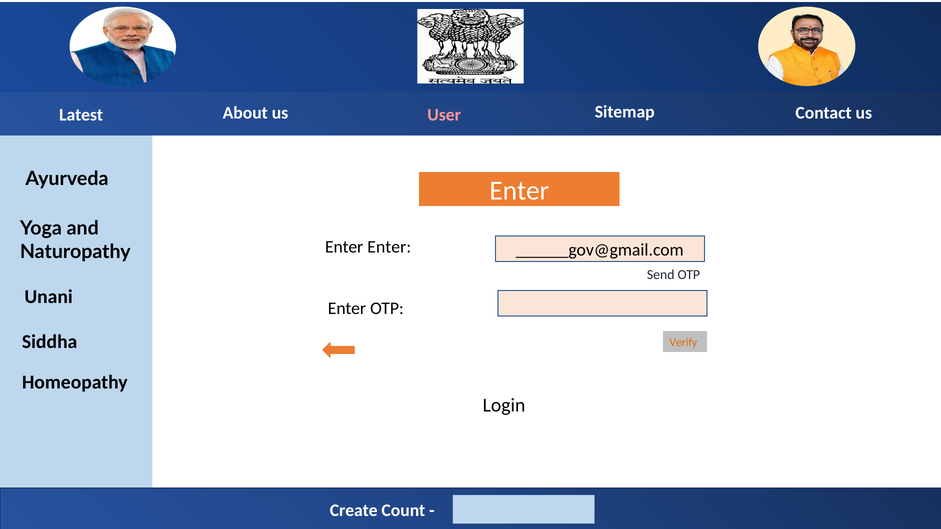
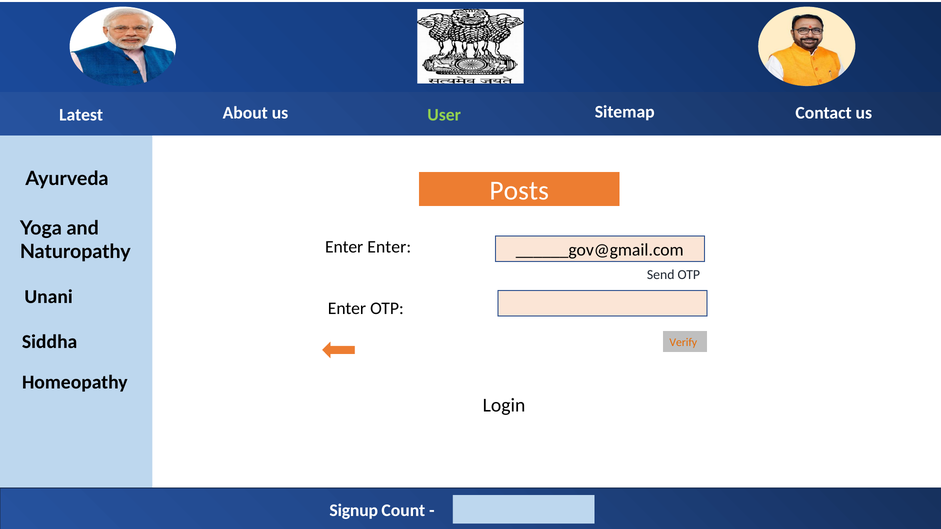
User colour: pink -> light green (444, 115)
Enter: Enter -> Posts (519, 191)
Create: Create -> Signup (354, 511)
